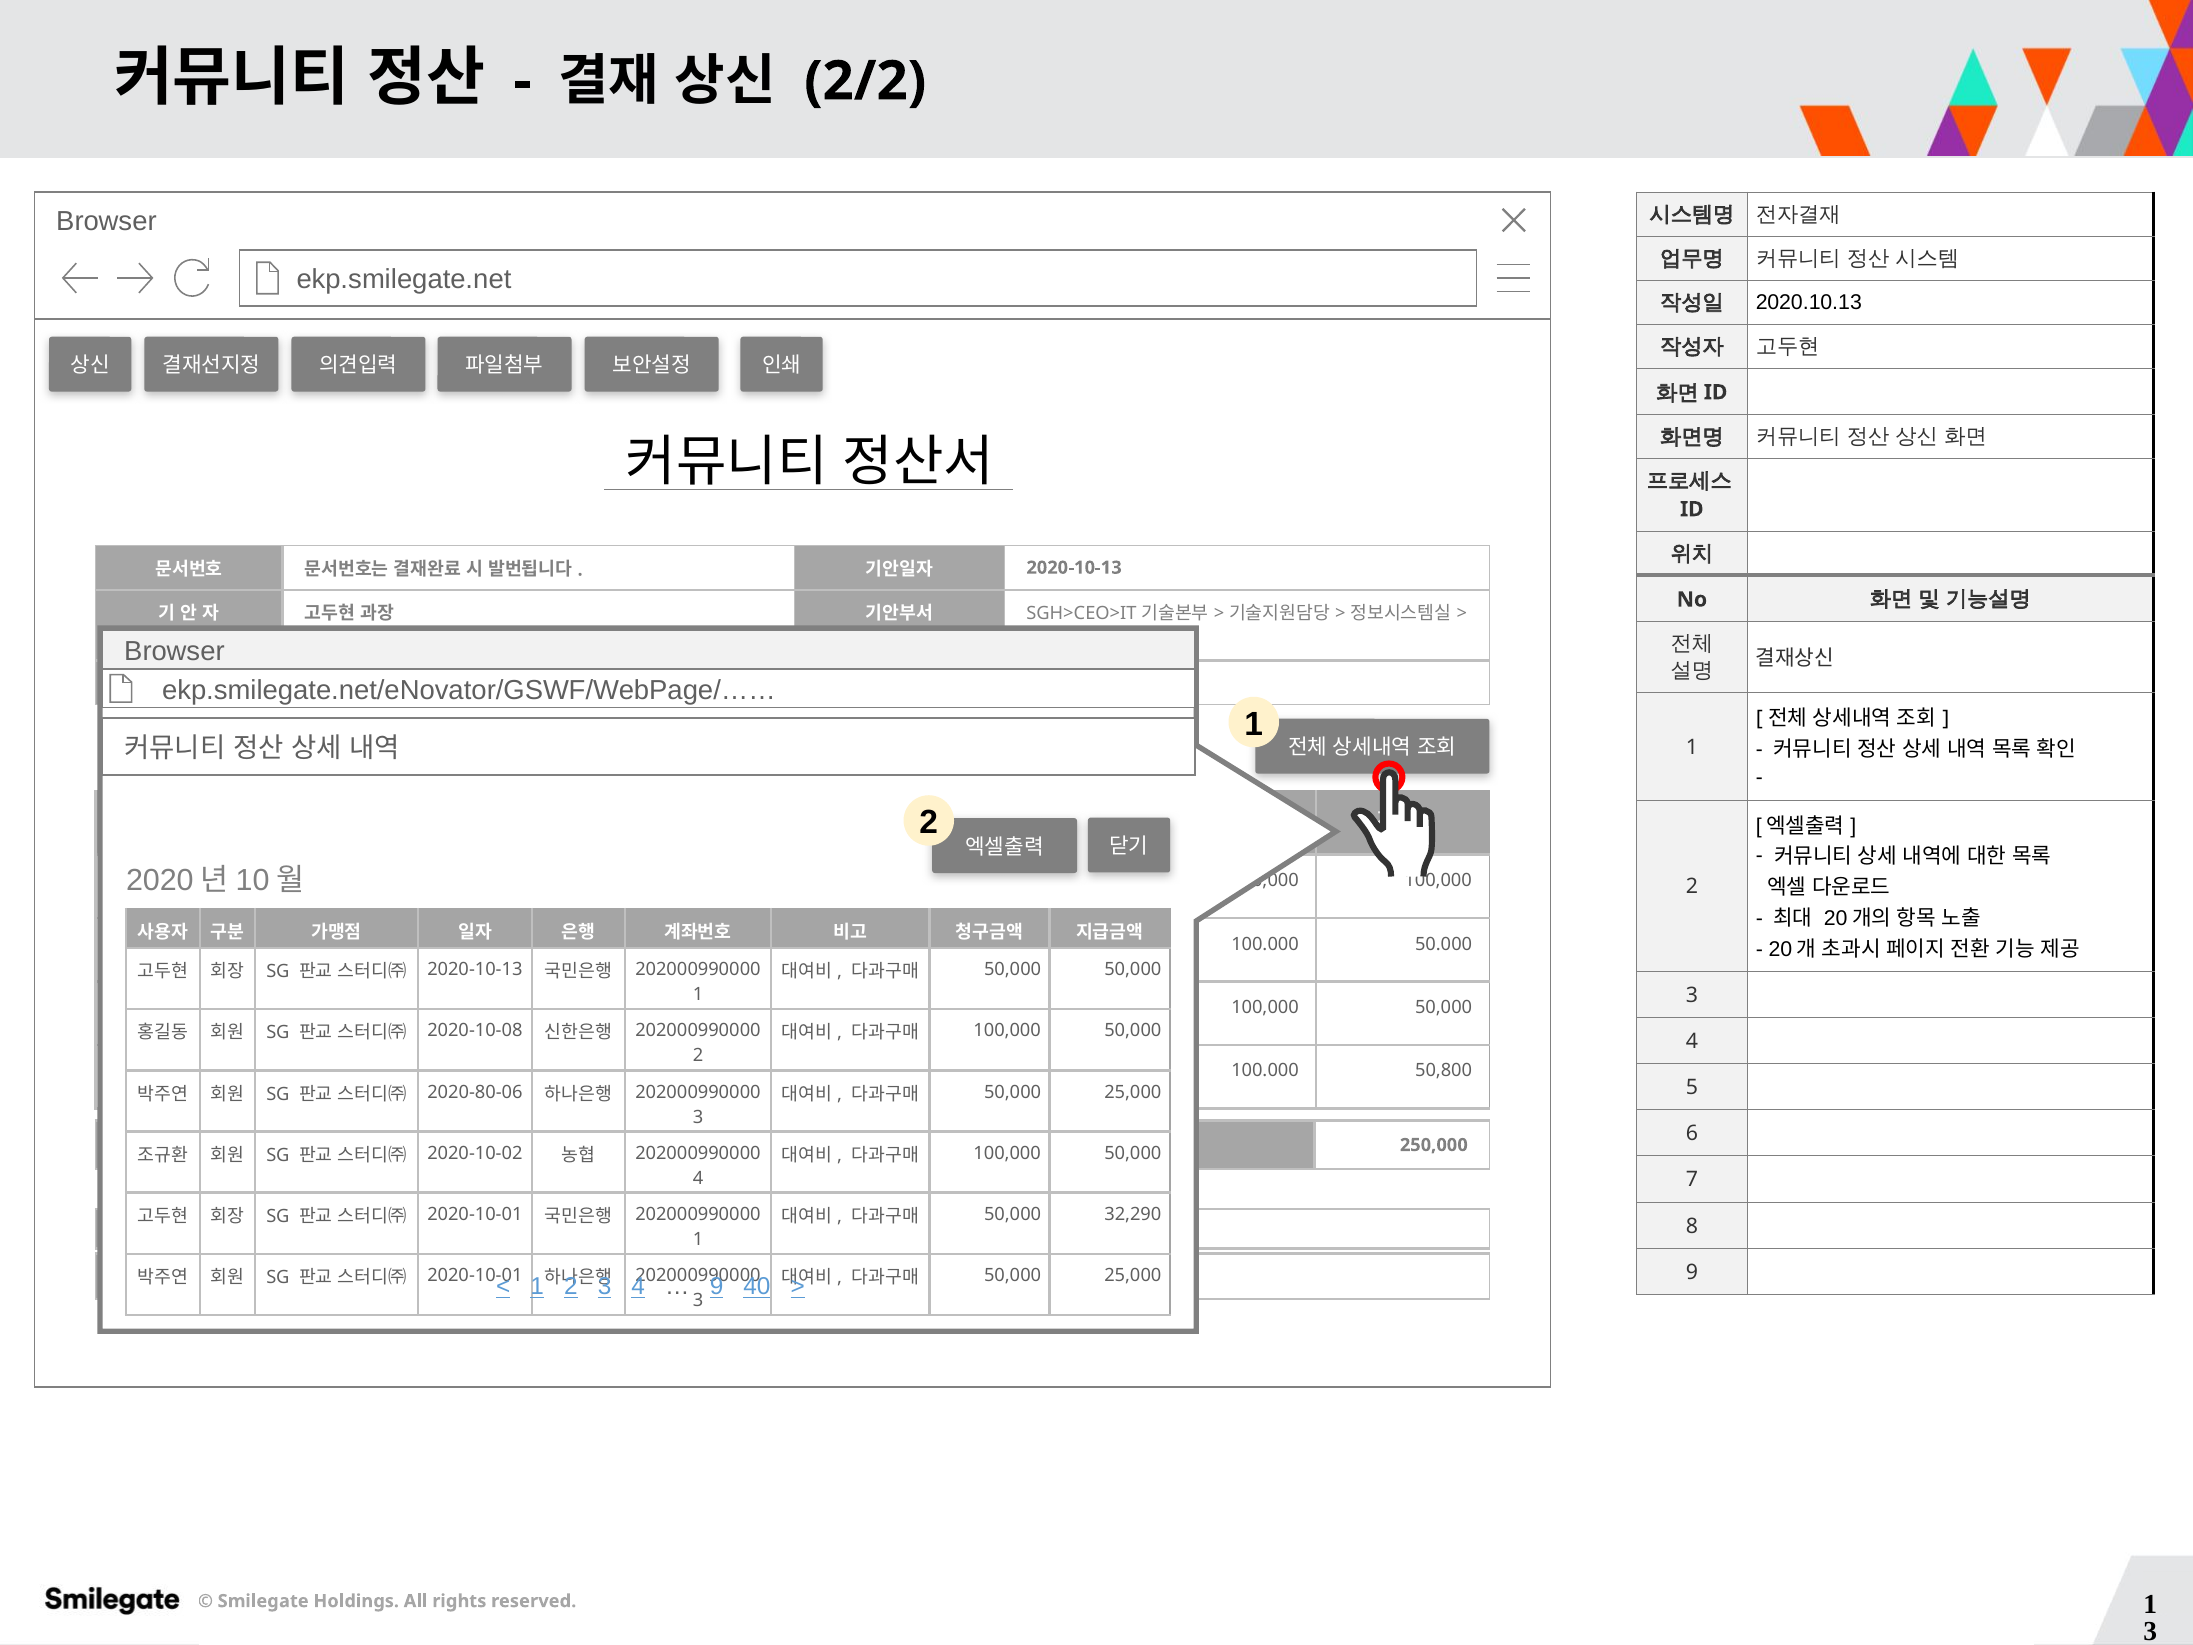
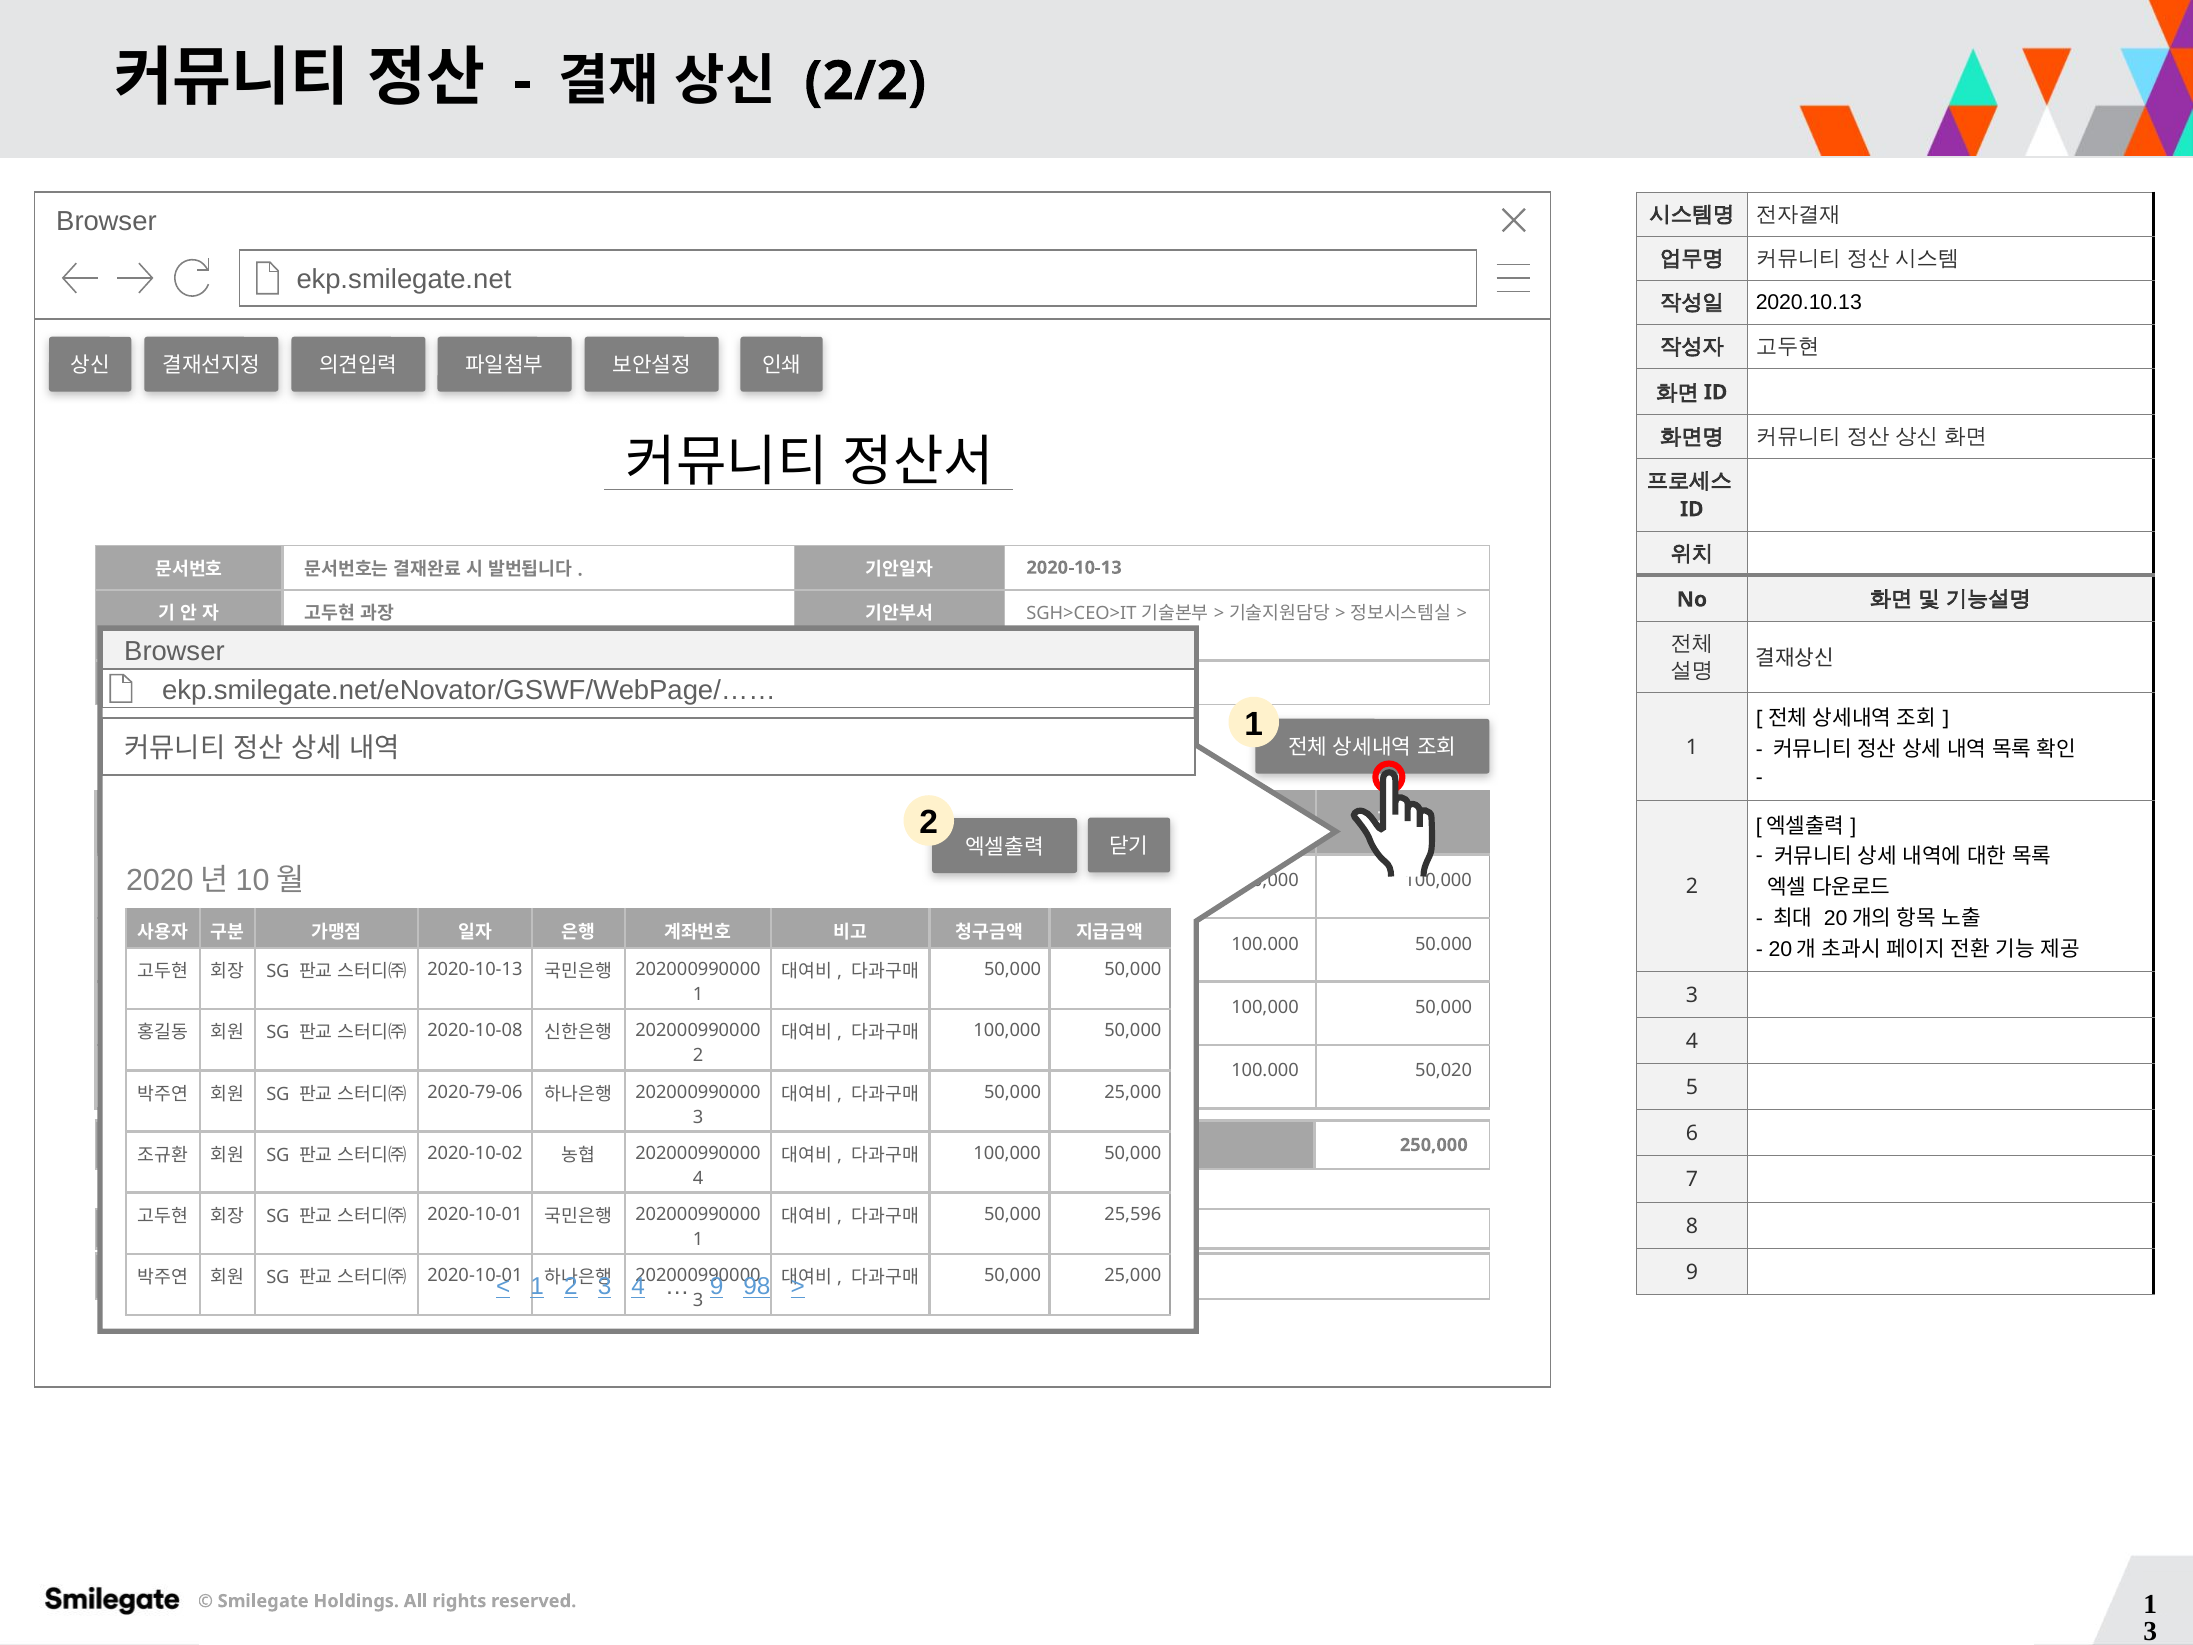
50,800: 50,800 -> 50,020 (1444, 1071)
2020-80-06: 2020-80-06 -> 2020-79-06 (475, 1092)
32,290: 32,290 -> 25,596 (1133, 1214)
40: 40 -> 98 (757, 1287)
